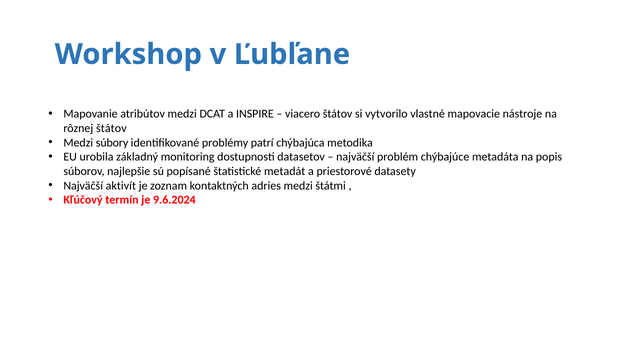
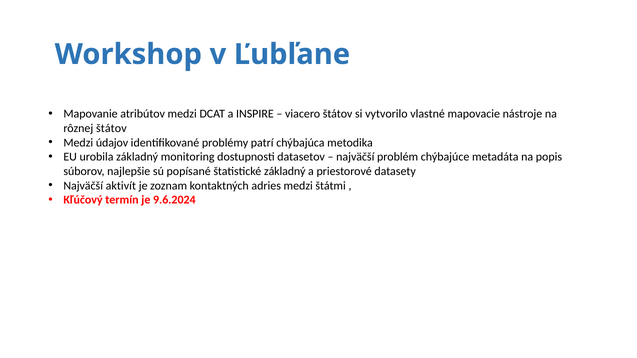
súbory: súbory -> údajov (112, 143)
štatistické metadát: metadát -> základný (285, 171)
